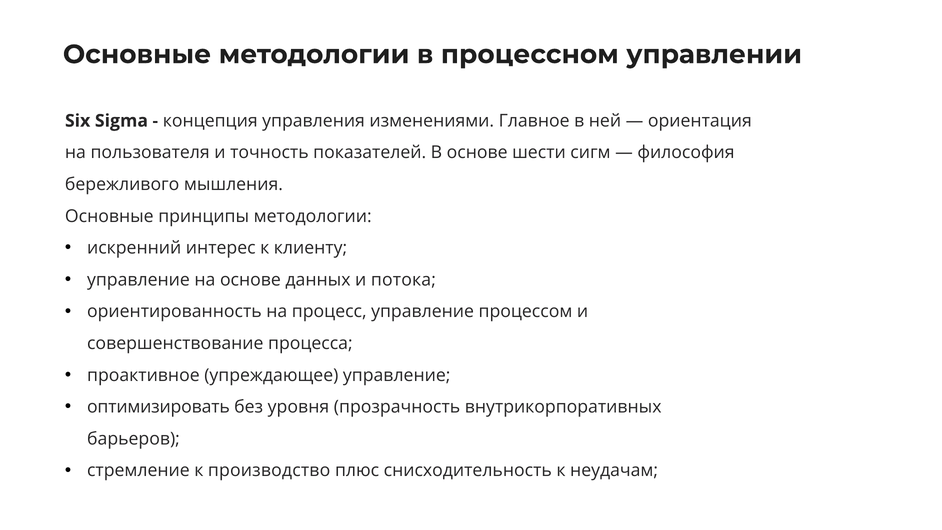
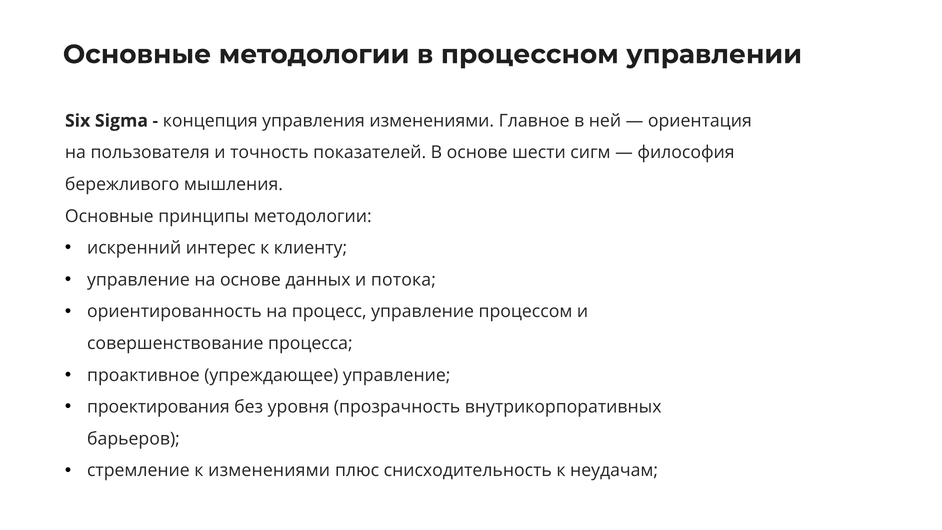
оптимизировать: оптимизировать -> проектирования (158, 407)
к производство: производство -> изменениями (269, 471)
